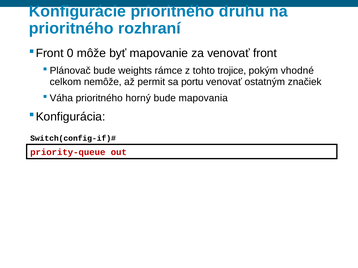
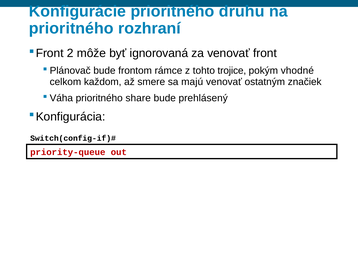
0: 0 -> 2 (70, 53)
mapovanie: mapovanie -> ignorovaná (159, 53)
weights: weights -> frontom (135, 71)
nemôže: nemôže -> každom (103, 82)
permit: permit -> smere (151, 82)
portu: portu -> majú (192, 82)
horný: horný -> share (138, 98)
mapovania: mapovania -> prehlásený (203, 98)
